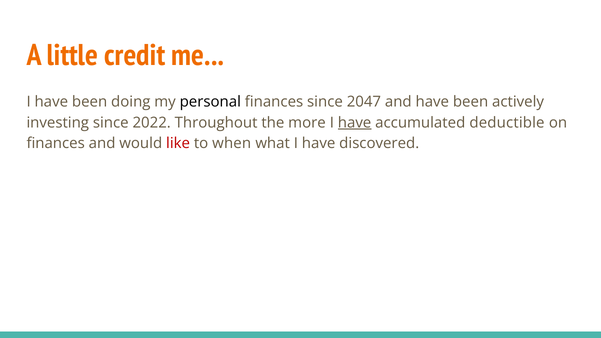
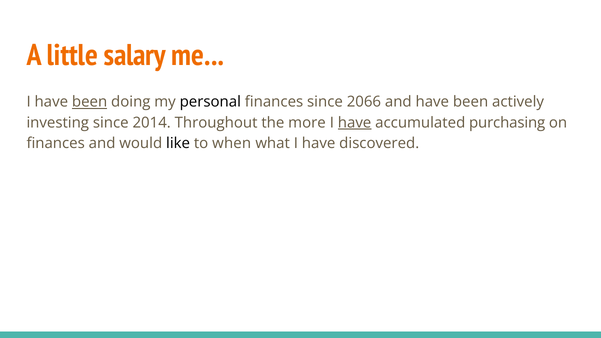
credit: credit -> salary (135, 55)
been underline: none -> present (90, 102)
2047: 2047 -> 2066 (364, 102)
2022: 2022 -> 2014 (152, 123)
deductible: deductible -> purchasing (507, 123)
like colour: red -> black (178, 143)
